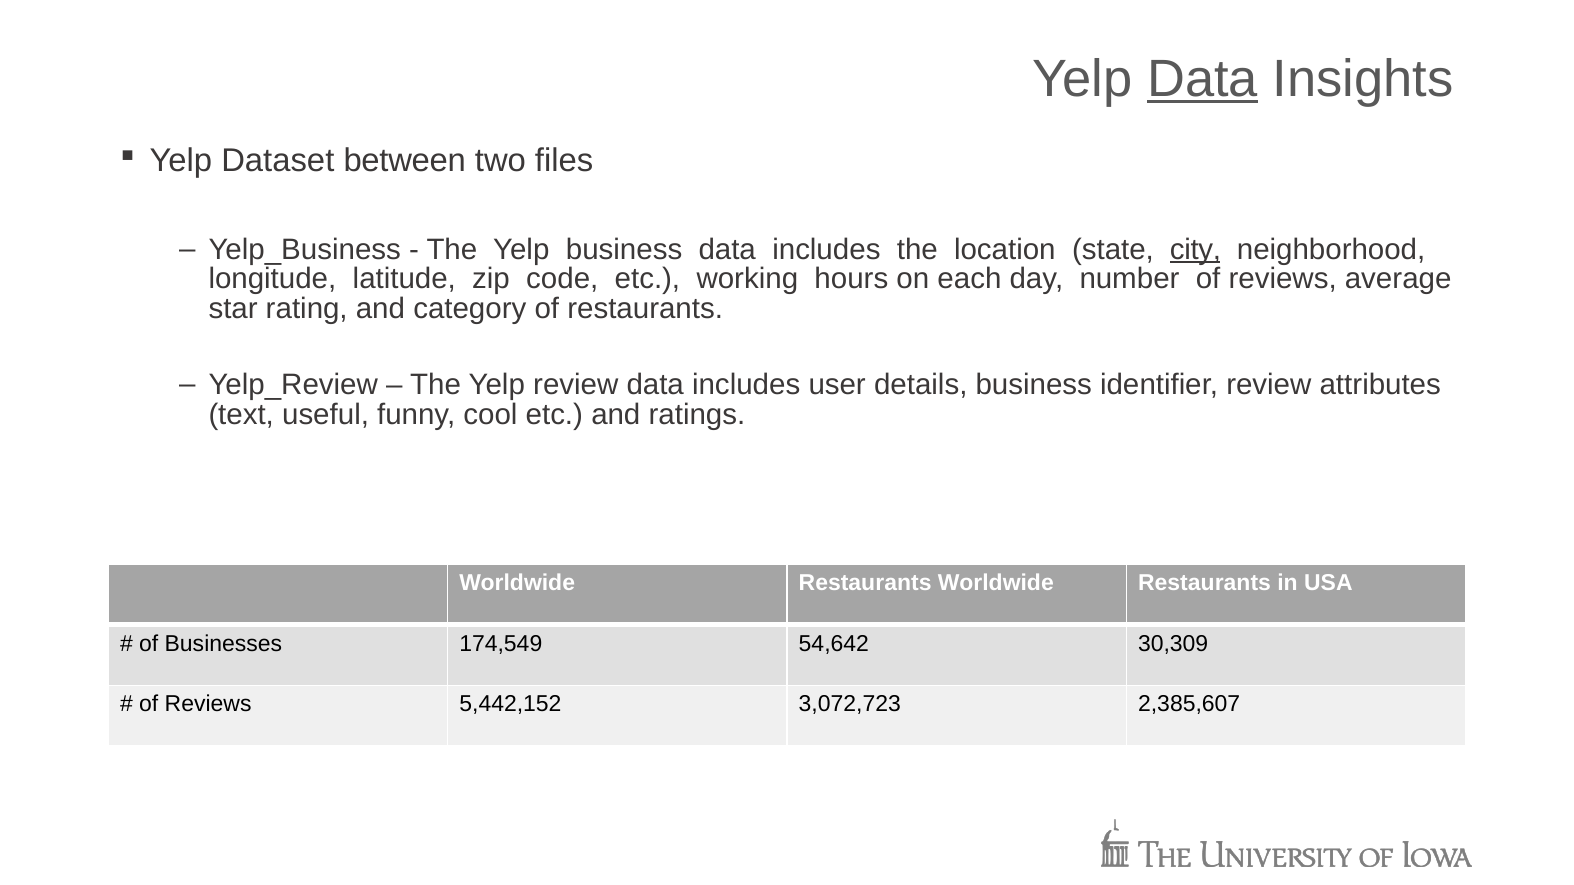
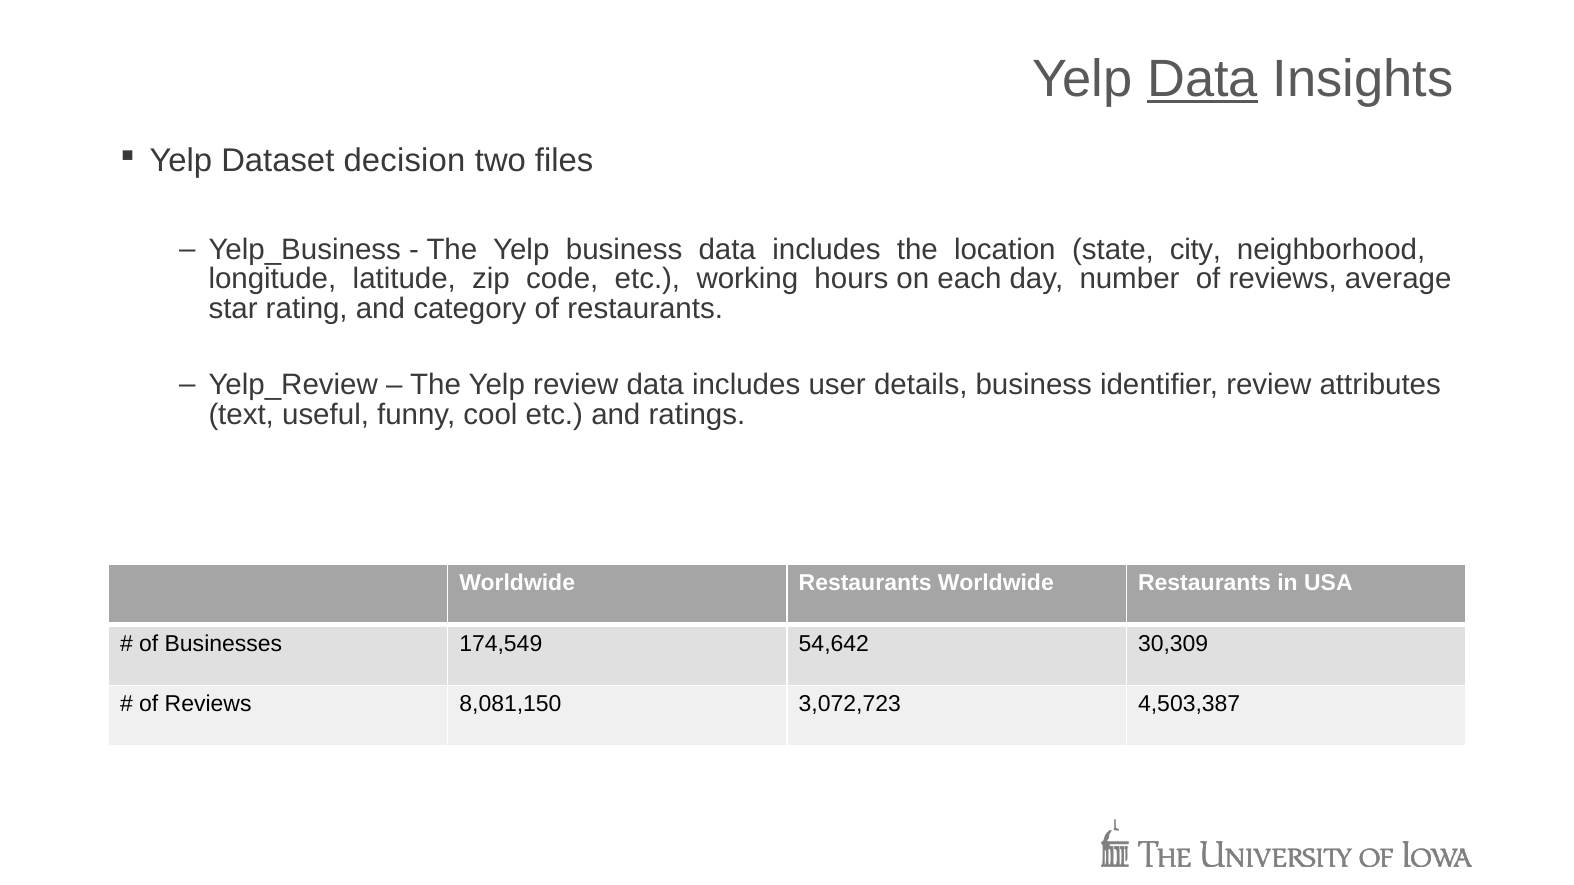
between: between -> decision (404, 161)
city underline: present -> none (1196, 249)
5,442,152: 5,442,152 -> 8,081,150 (510, 705)
2,385,607: 2,385,607 -> 4,503,387 (1189, 705)
